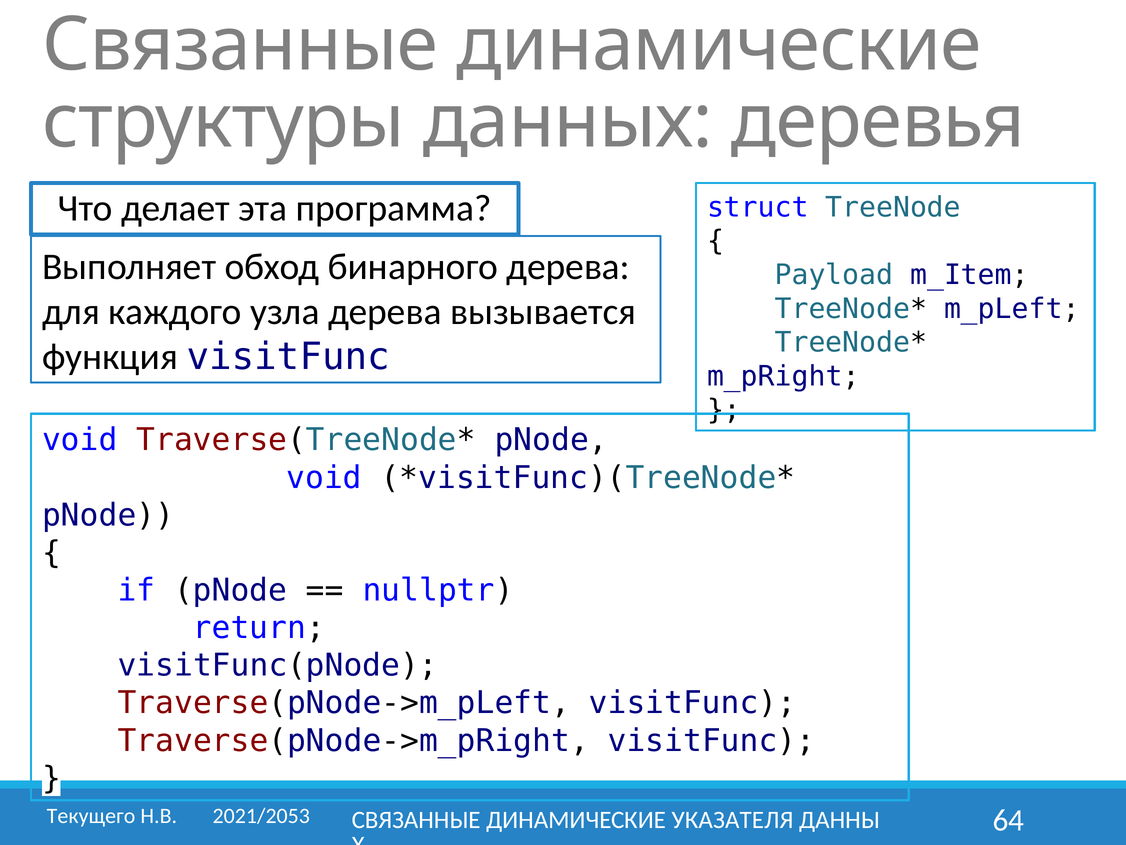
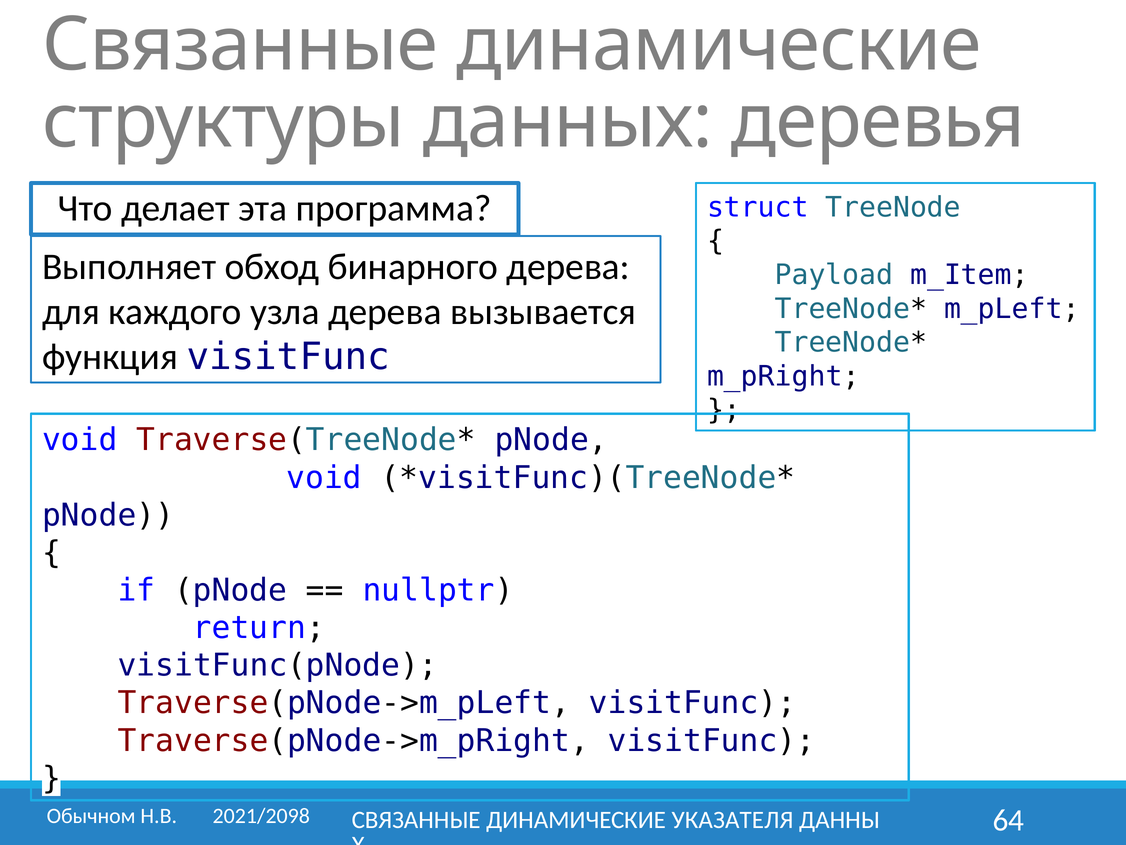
Текущего: Текущего -> Обычном (91, 816)
2021/2053: 2021/2053 -> 2021/2098 (261, 816)
